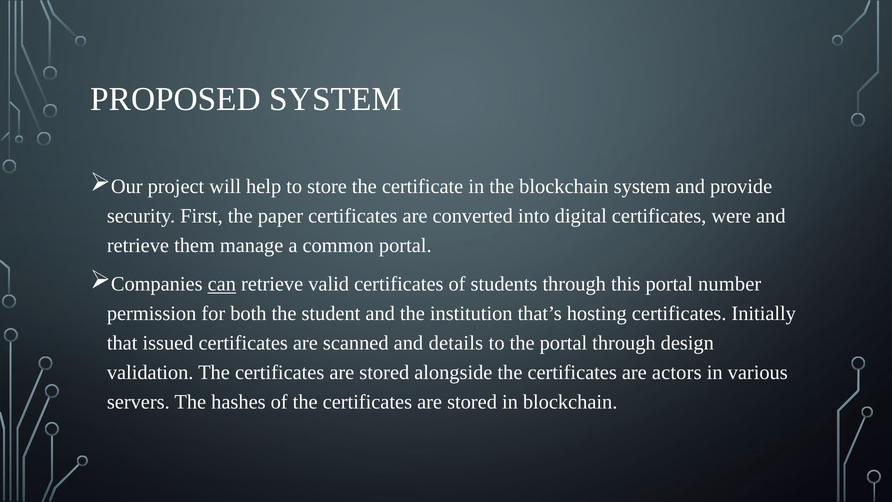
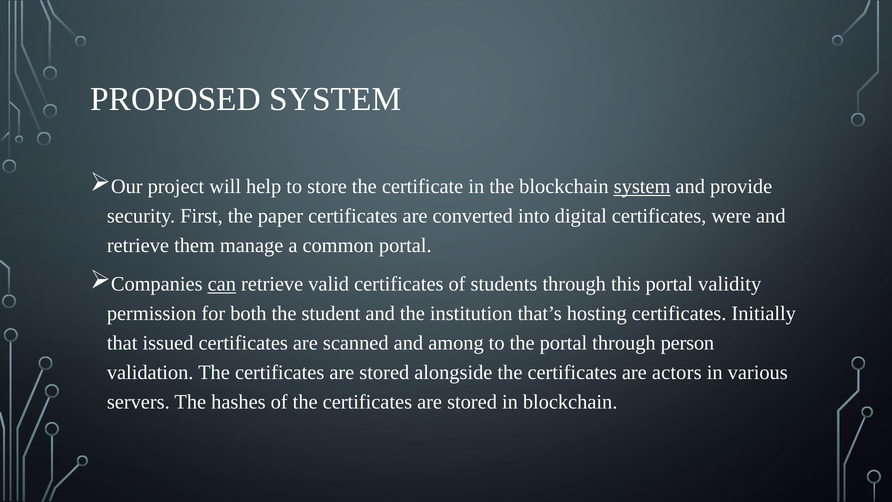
system underline: none -> present (642, 187)
number: number -> validity (730, 284)
details: details -> among (456, 343)
design: design -> person (687, 343)
